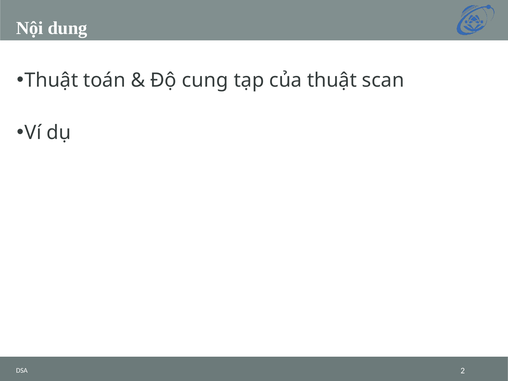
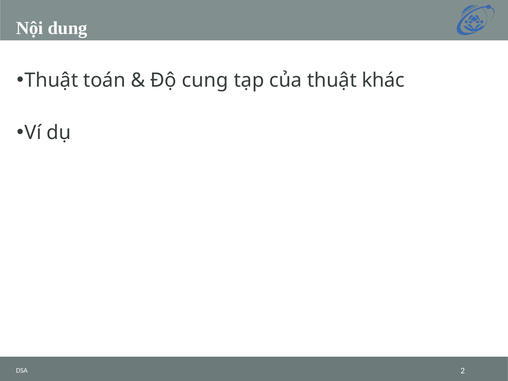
scan: scan -> khác (383, 80)
